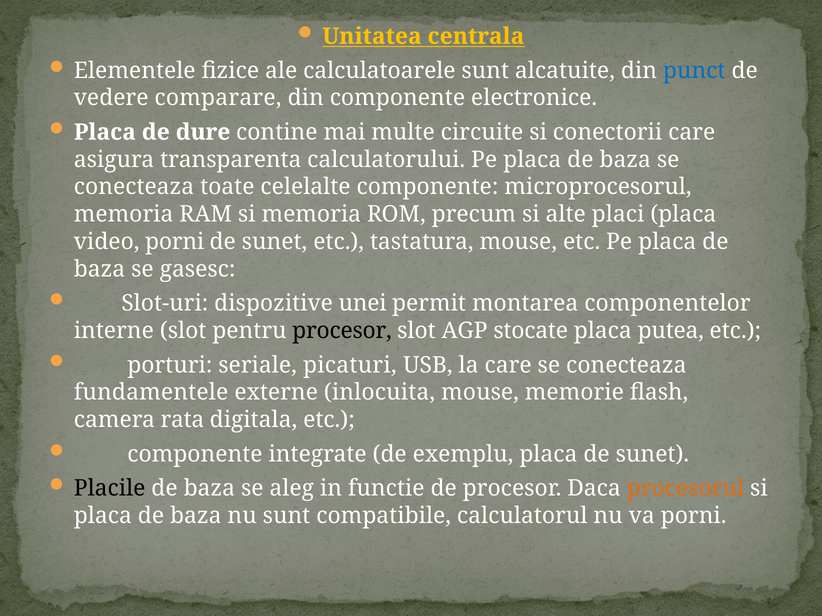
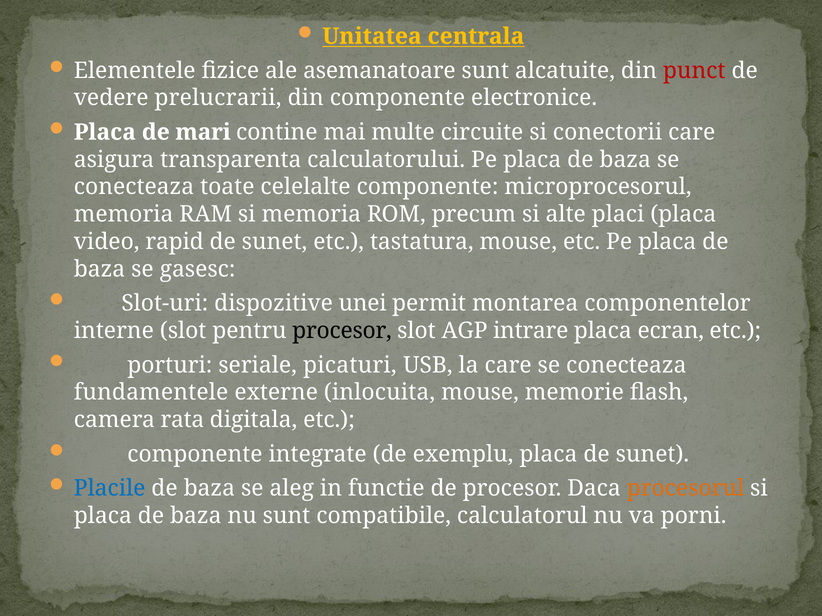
calculatoarele: calculatoarele -> asemanatoare (379, 71)
punct colour: blue -> red (694, 71)
comparare: comparare -> prelucrarii (218, 98)
dure: dure -> mari (203, 132)
video porni: porni -> rapid (175, 242)
stocate: stocate -> intrare (531, 331)
putea: putea -> ecran (671, 331)
Placile colour: black -> blue (110, 489)
